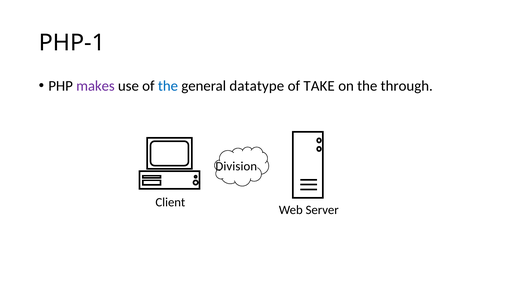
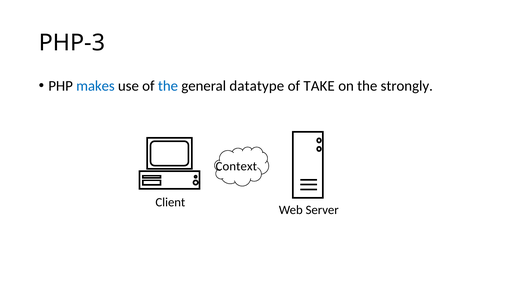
PHP-1: PHP-1 -> PHP-3 (72, 43)
makes colour: purple -> blue (95, 86)
through: through -> strongly (407, 86)
Division: Division -> Context (236, 166)
